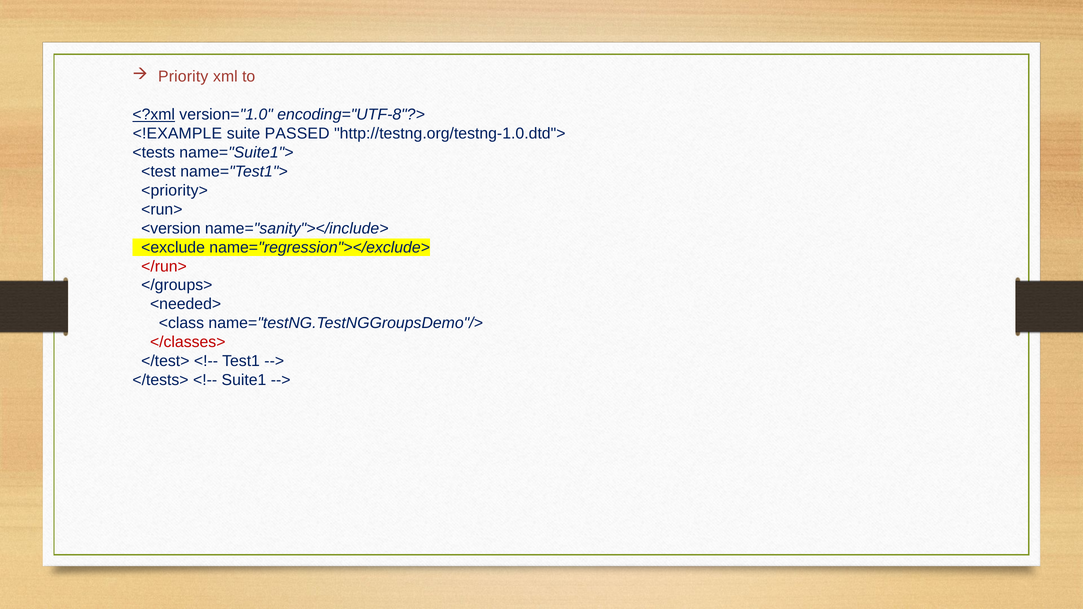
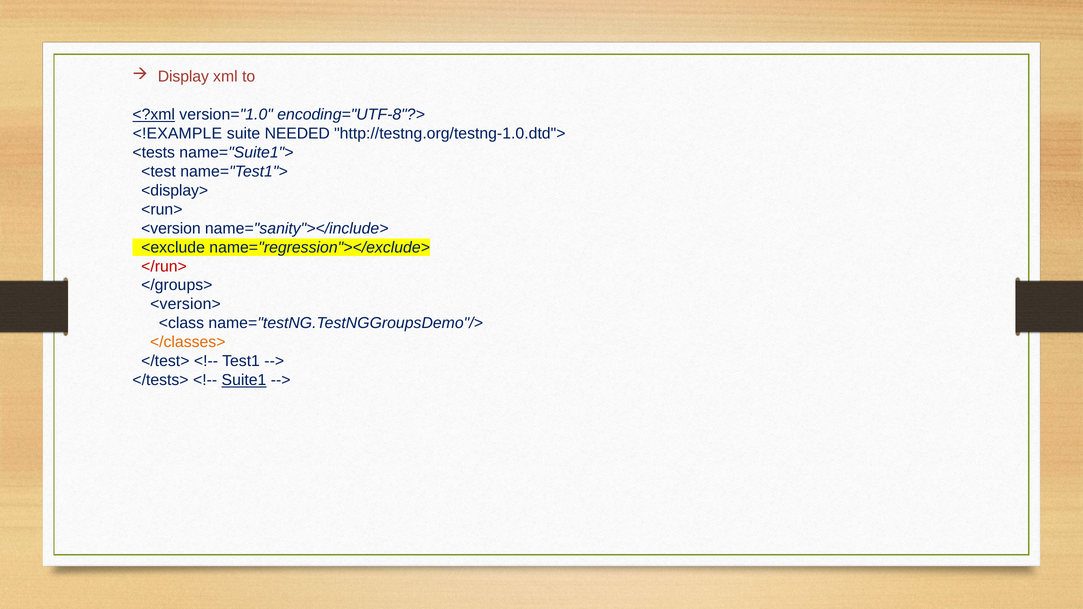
Priority: Priority -> Display (183, 77)
PASSED: PASSED -> NEEDED (297, 134)
<priority>: <priority> -> <display> (175, 191)
<needed>: <needed> -> <version> (186, 304)
</classes> colour: red -> orange (188, 342)
Suite1 underline: none -> present (244, 380)
